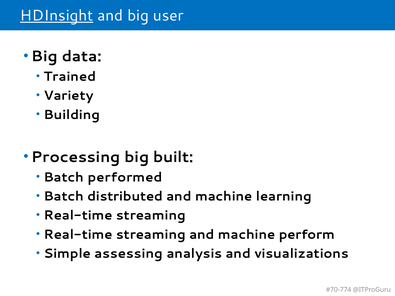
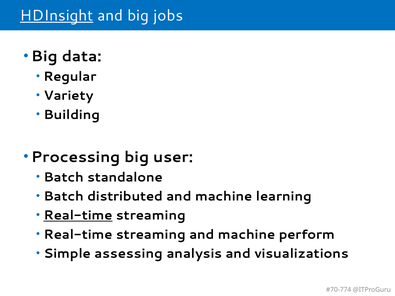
user: user -> jobs (168, 16)
Trained: Trained -> Regular (70, 77)
built: built -> user (173, 157)
performed: performed -> standalone (125, 177)
Real-time underline: none -> present (78, 216)
